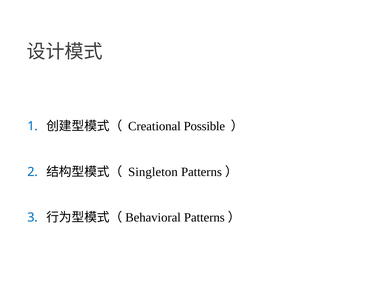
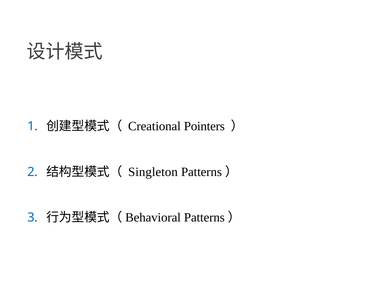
Possible: Possible -> Pointers (204, 126)
